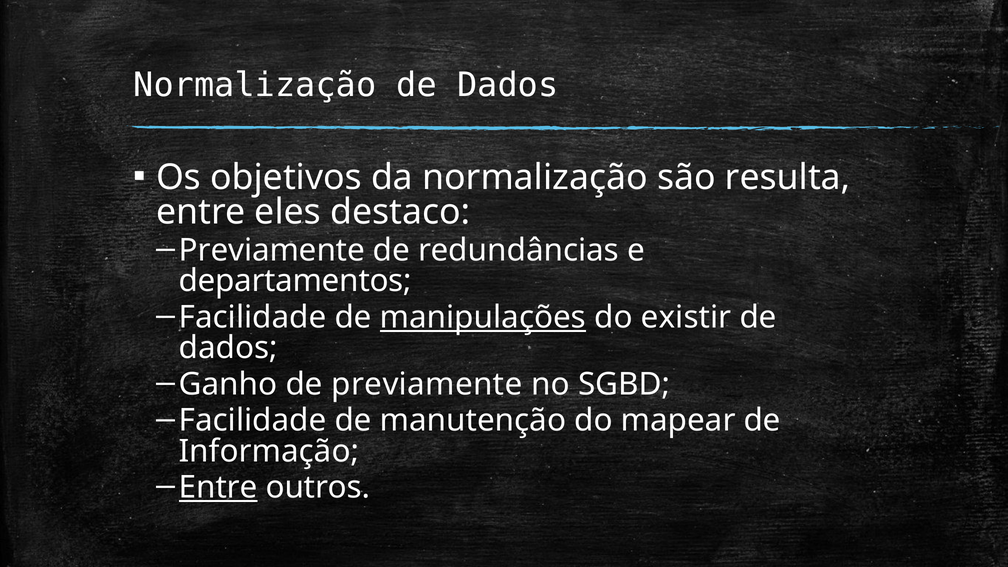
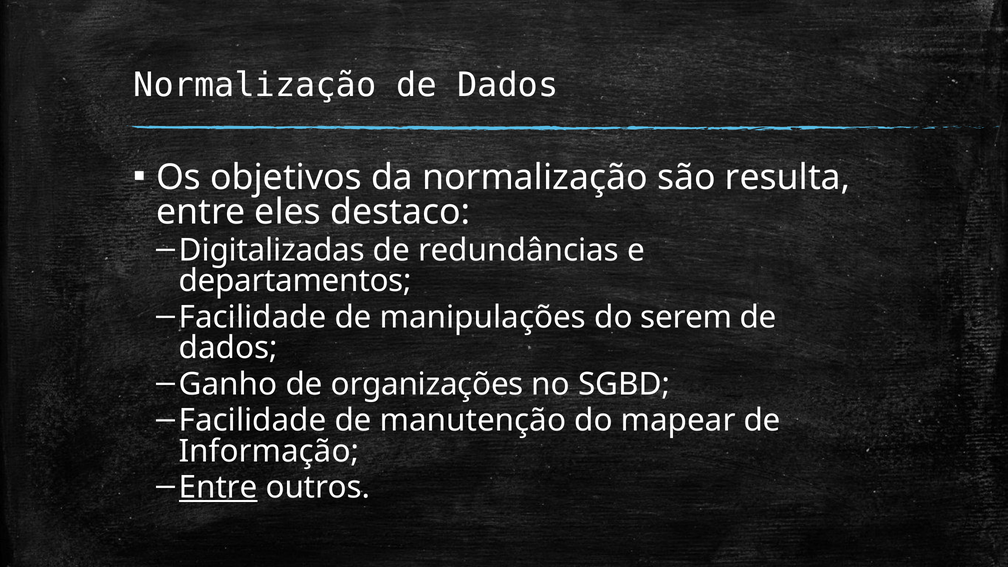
Previamente: Previamente -> Digitalizadas (272, 251)
manipulações underline: present -> none (483, 317)
existir: existir -> serem (686, 317)
de previamente: previamente -> organizações (427, 384)
